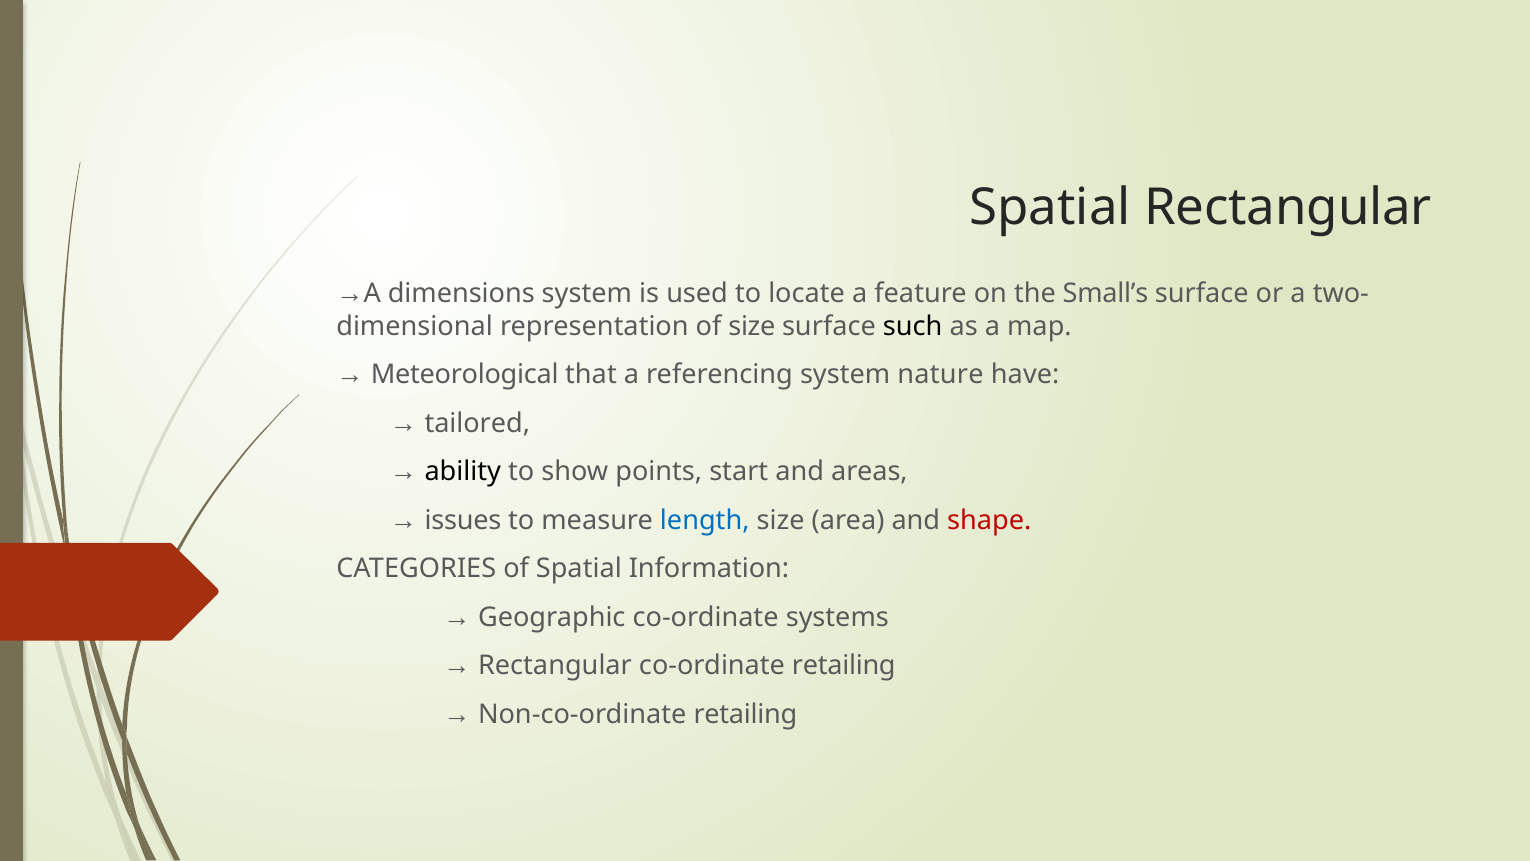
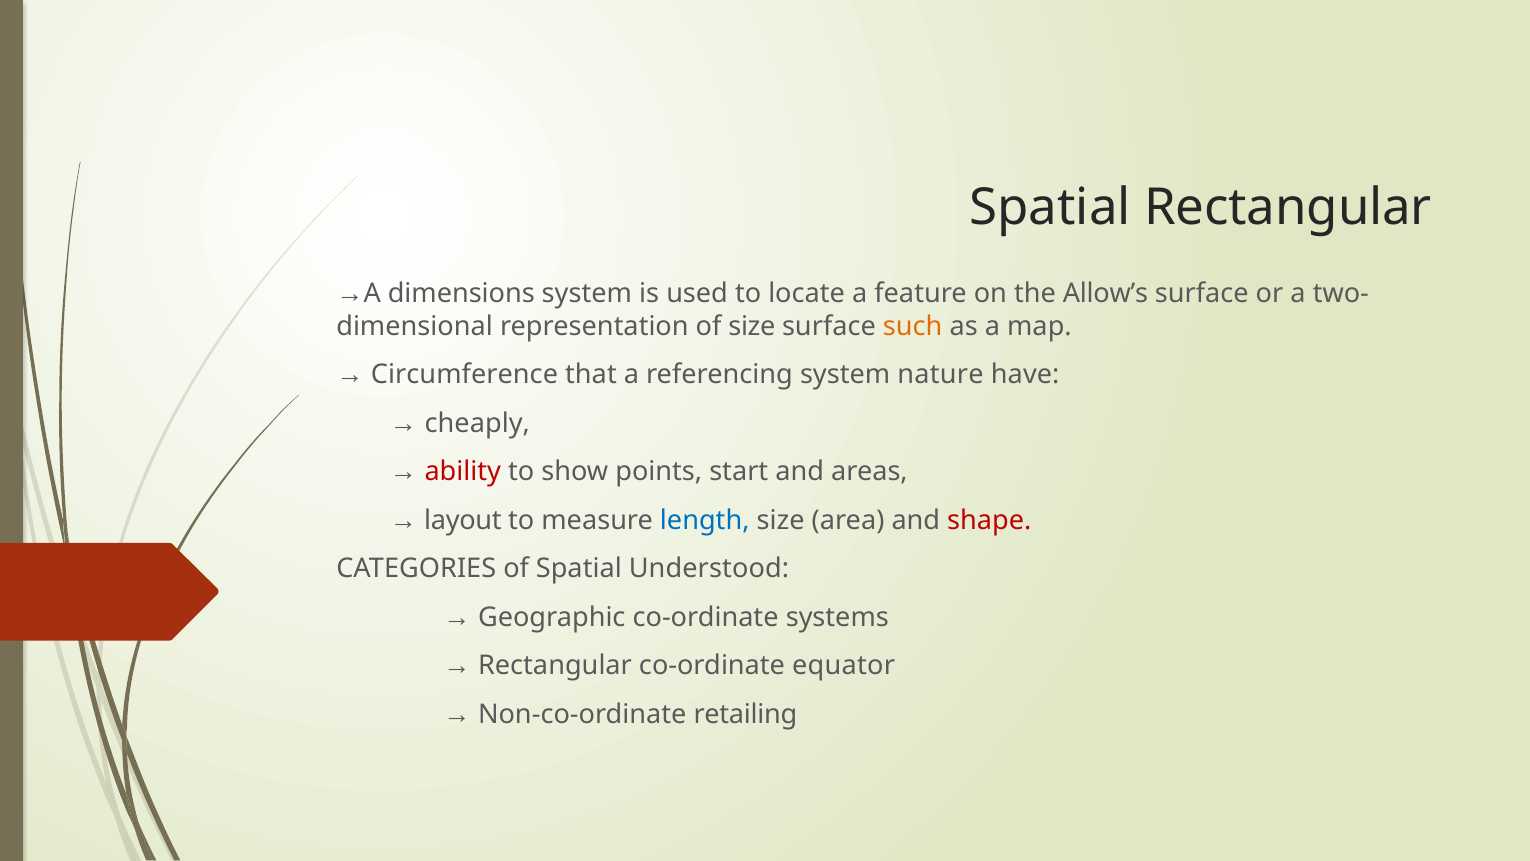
Small’s: Small’s -> Allow’s (1106, 294)
such colour: black -> orange (913, 326)
Meteorological: Meteorological -> Circumference (465, 375)
tailored: tailored -> cheaply (477, 423)
ability colour: black -> red (463, 472)
issues: issues -> layout (463, 520)
Information: Information -> Understood (709, 569)
co-ordinate retailing: retailing -> equator (844, 666)
